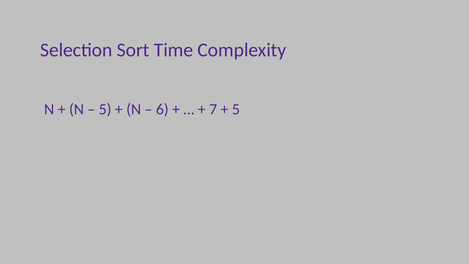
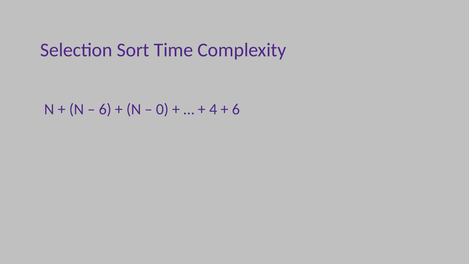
5: 5 -> 6 (105, 109)
6: 6 -> 0 (162, 109)
7: 7 -> 4 (213, 109)
5: 5 -> 6 (236, 109)
